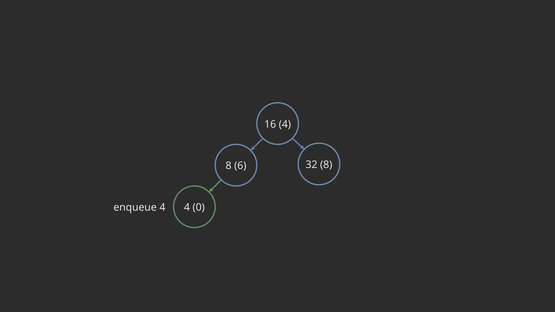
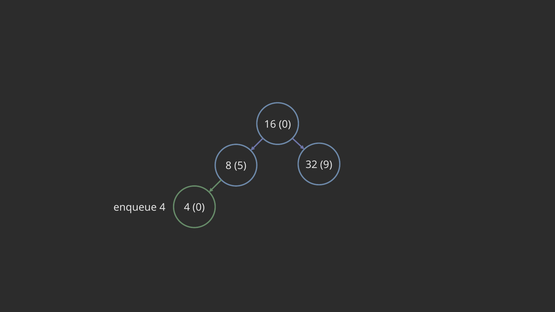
16 4: 4 -> 0 (285, 124)
32 8: 8 -> 9 (326, 165)
6: 6 -> 5 (240, 166)
